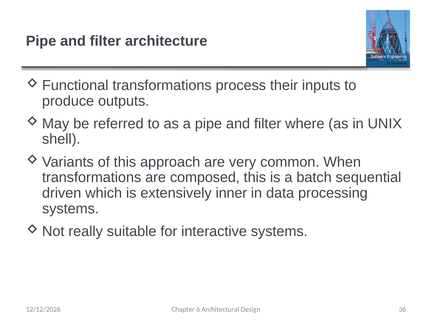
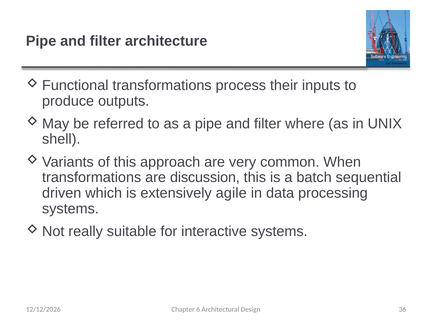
composed: composed -> discussion (205, 178)
inner: inner -> agile (231, 193)
